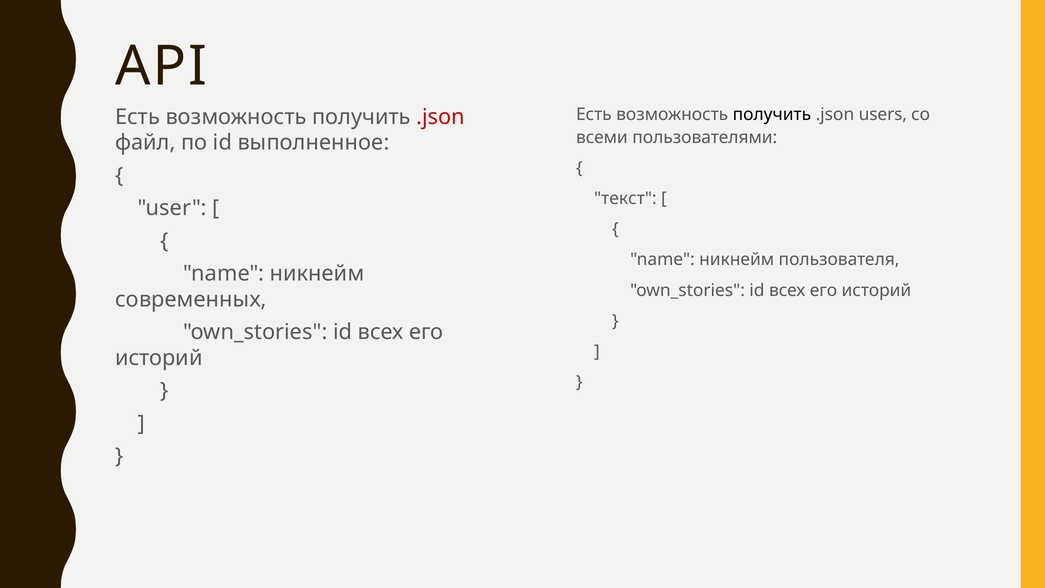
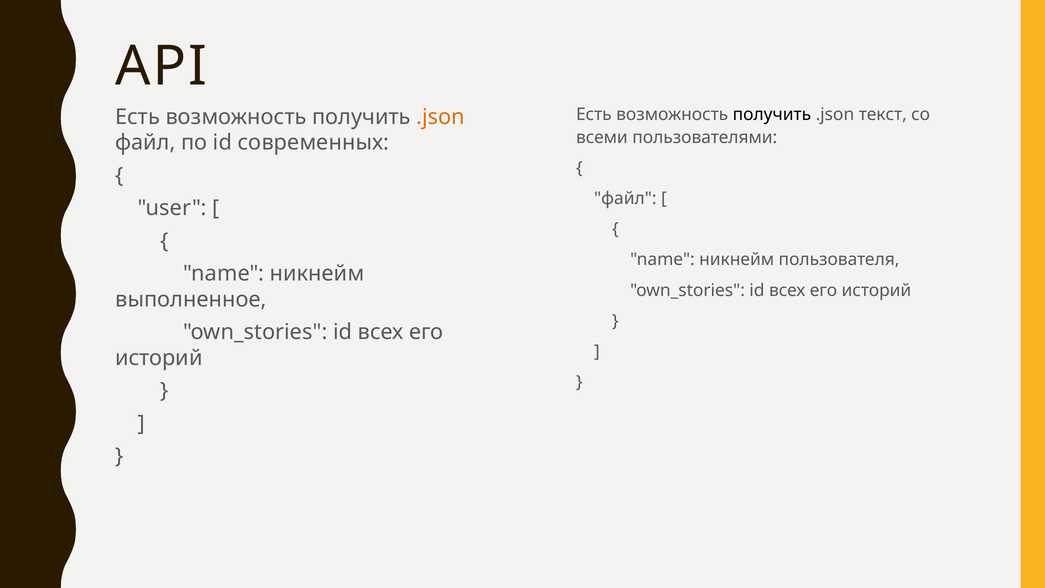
users: users -> текст (883, 114)
.json colour: red -> orange (441, 117)
выполненное: выполненное -> современных (313, 143)
текст: текст -> файл (625, 198)
современных: современных -> выполненное (191, 299)
